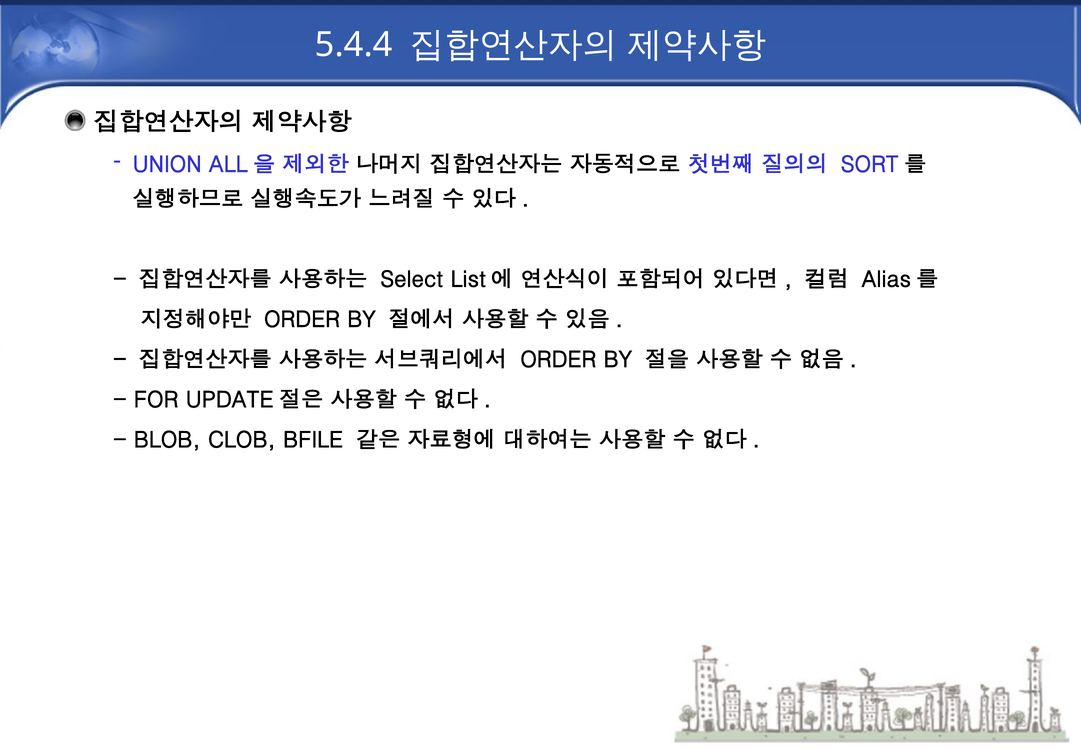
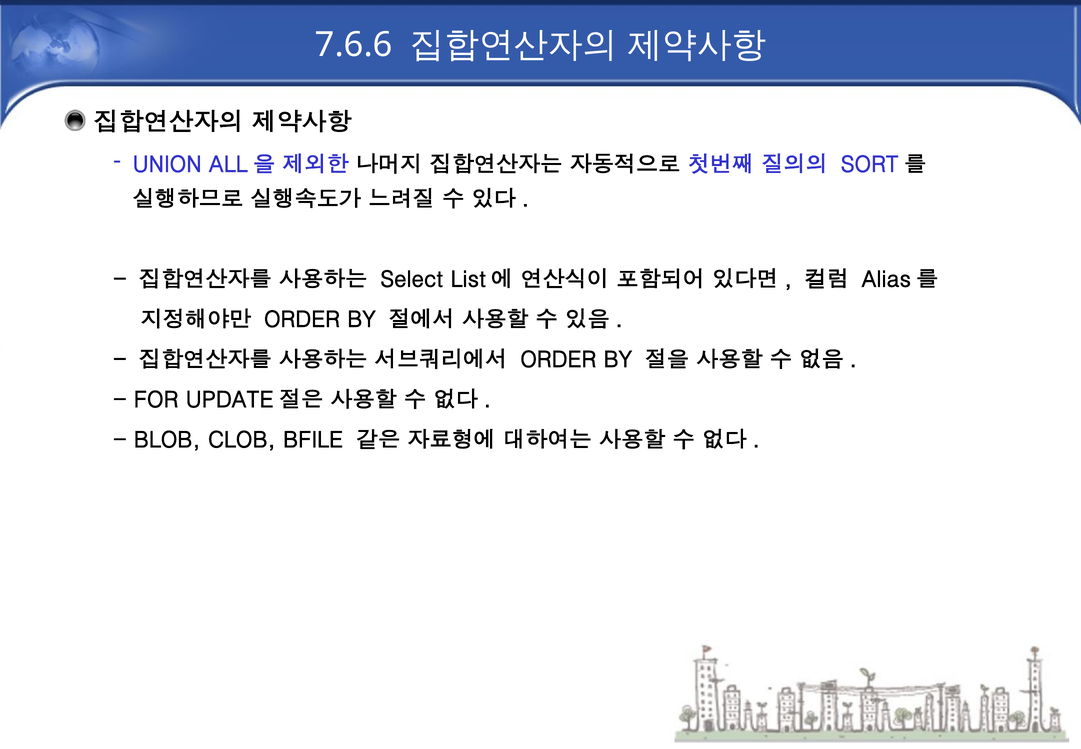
5.4.4: 5.4.4 -> 7.6.6 (354, 45)
